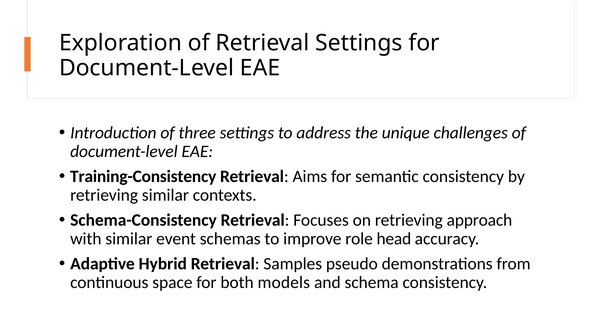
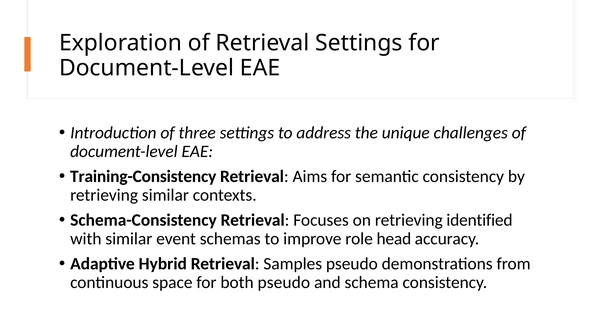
approach: approach -> identified (479, 220)
both models: models -> pseudo (284, 283)
